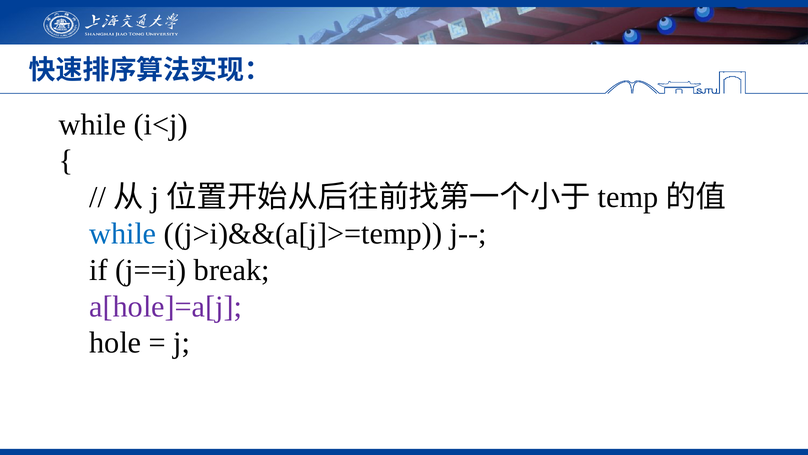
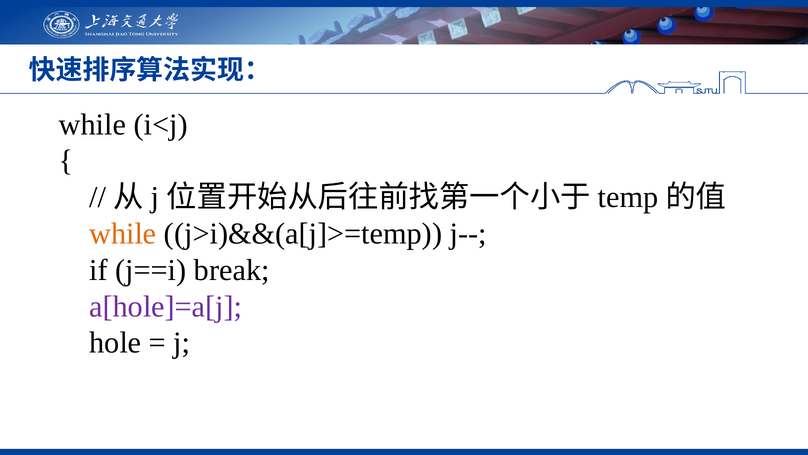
while colour: blue -> orange (123, 233)
